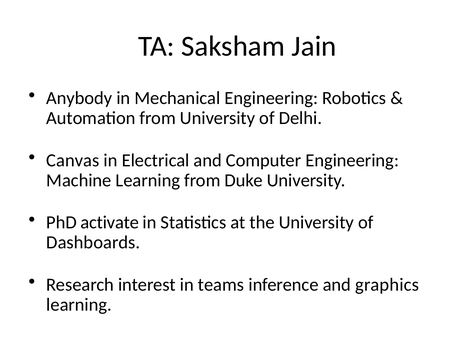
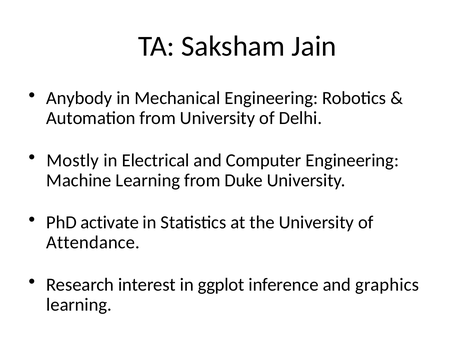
Canvas: Canvas -> Mostly (73, 160)
Dashboards: Dashboards -> Attendance (93, 242)
teams: teams -> ggplot (221, 284)
